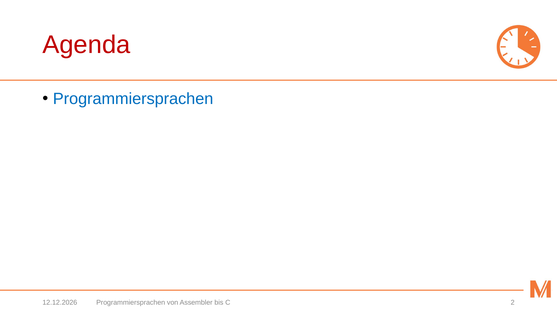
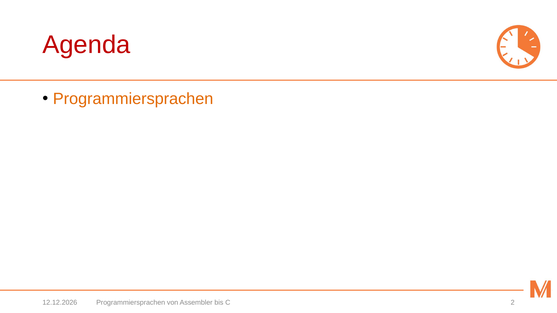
Programmiersprachen colour: blue -> orange (133, 99)
